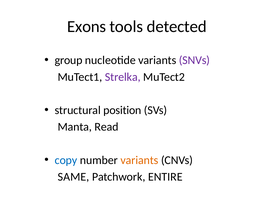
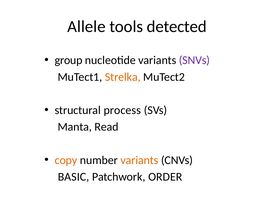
Exons: Exons -> Allele (86, 27)
Strelka colour: purple -> orange (123, 77)
position: position -> process (122, 110)
copy colour: blue -> orange (66, 160)
SAME: SAME -> BASIC (74, 176)
ENTIRE: ENTIRE -> ORDER (165, 176)
